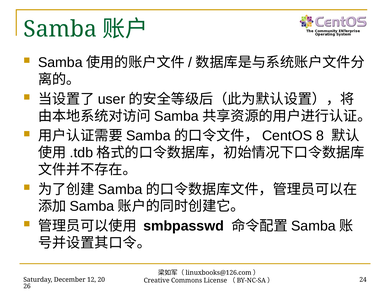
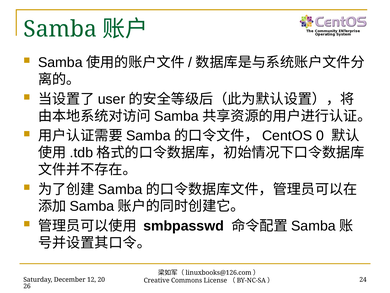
8: 8 -> 0 (320, 136)
